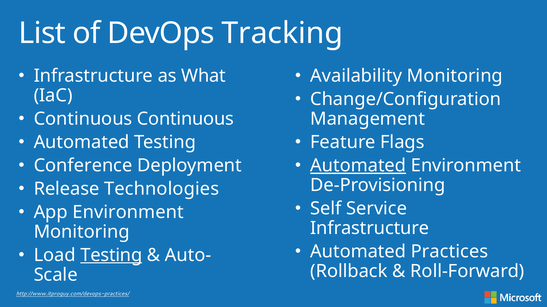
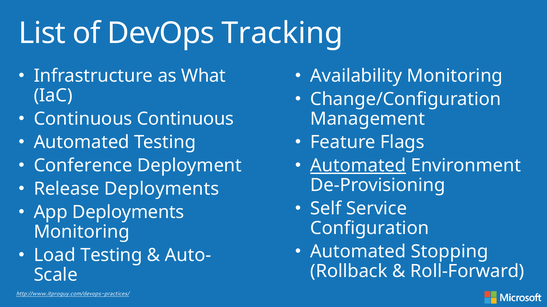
Release Technologies: Technologies -> Deployments (162, 189)
App Environment: Environment -> Deployments (128, 213)
Infrastructure: Infrastructure -> Configuration (370, 229)
Practices: Practices -> Stopping (450, 252)
Testing underline: present -> none (111, 256)
